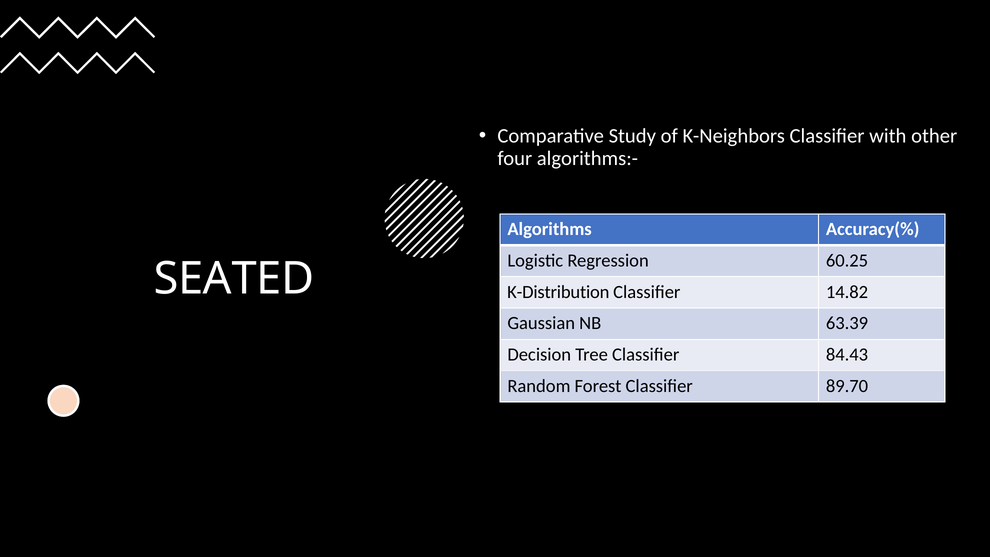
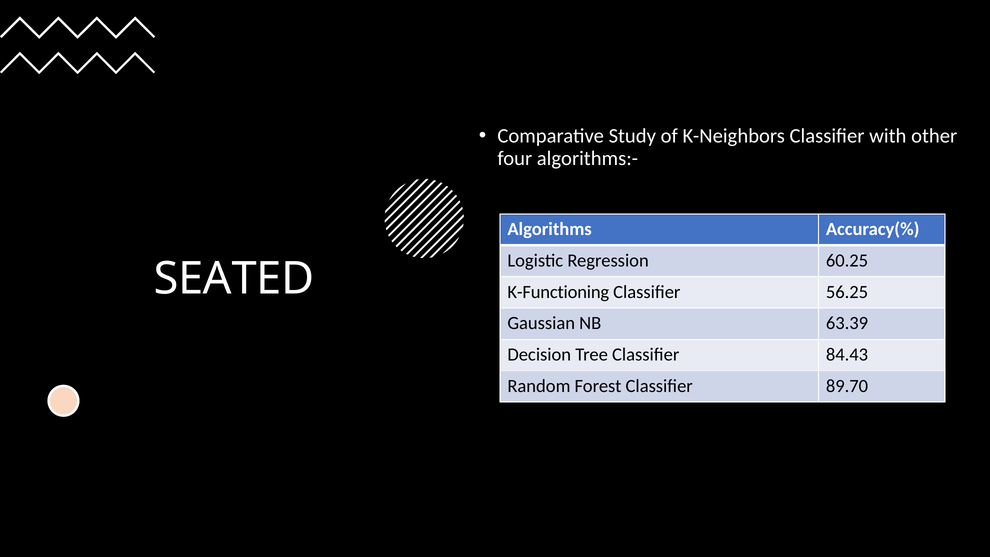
K-Distribution: K-Distribution -> K-Functioning (558, 292)
14.82: 14.82 -> 56.25 (847, 292)
